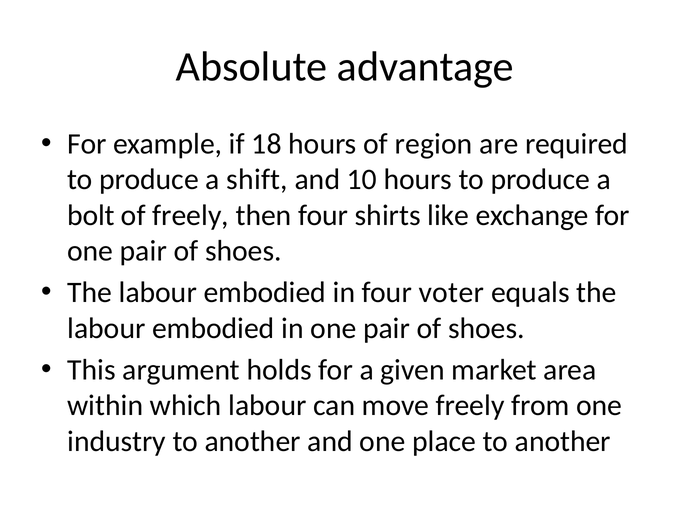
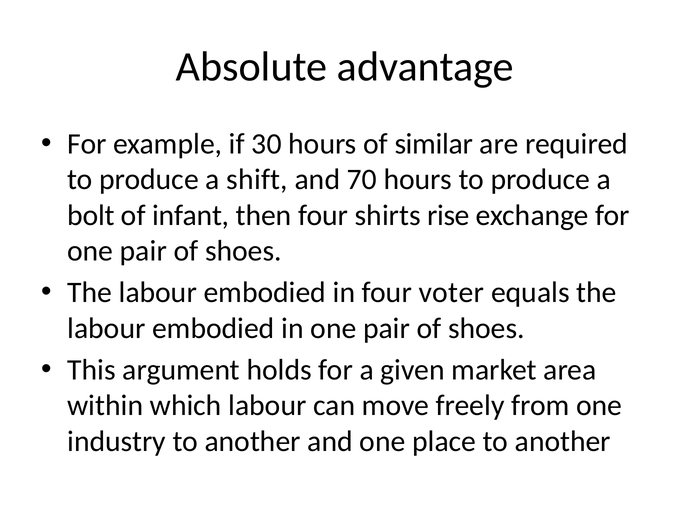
18: 18 -> 30 (267, 144)
region: region -> similar (434, 144)
10: 10 -> 70 (362, 180)
of freely: freely -> infant (191, 215)
like: like -> rise (448, 215)
